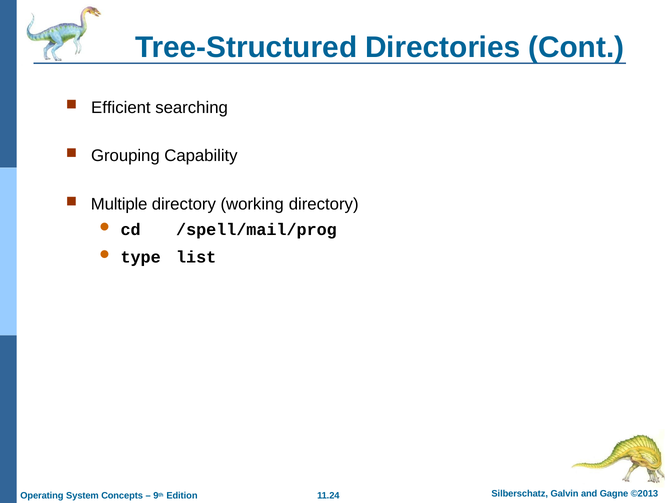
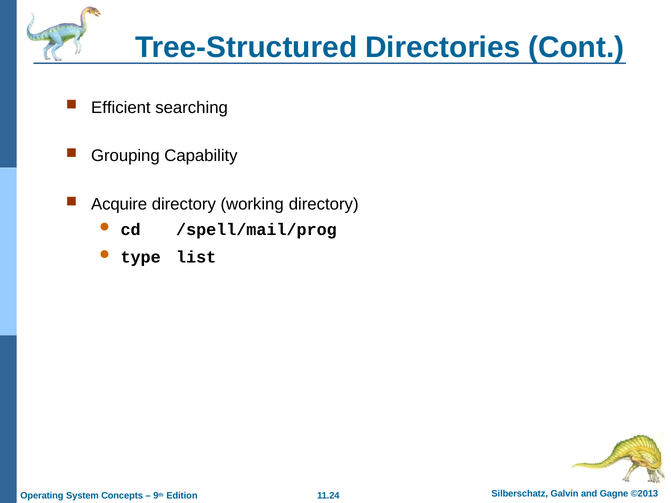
Multiple: Multiple -> Acquire (119, 205)
